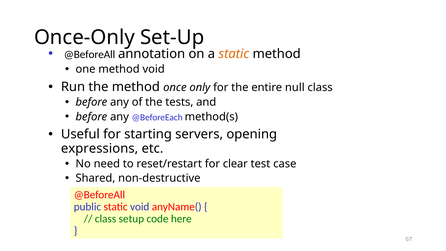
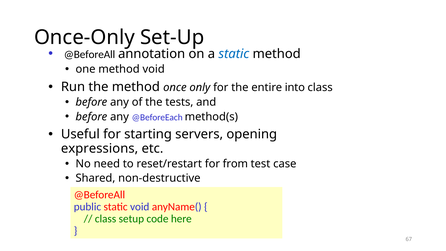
static colour: orange -> blue (234, 54)
null: null -> into (295, 87)
clear: clear -> from (235, 164)
